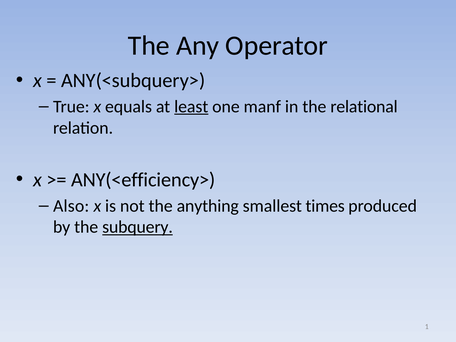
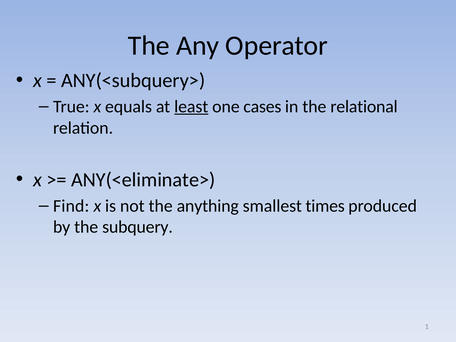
manf: manf -> cases (262, 107)
ANY(<efficiency>: ANY(<efficiency> -> ANY(<eliminate> (143, 180)
Also: Also -> Find (71, 206)
subquery underline: present -> none (138, 227)
